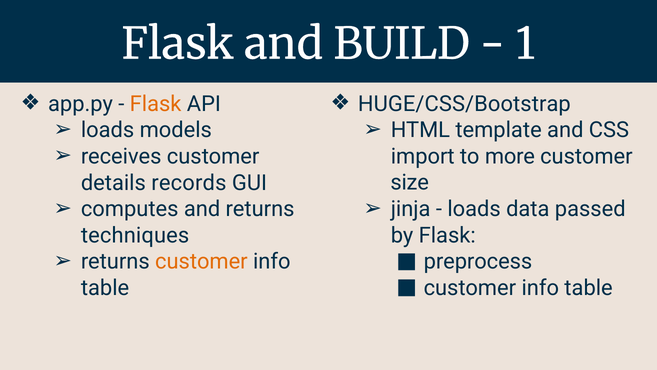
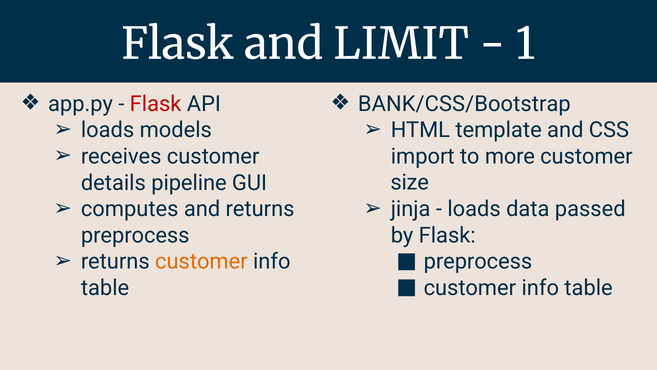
BUILD: BUILD -> LIMIT (401, 44)
HUGE/CSS/Bootstrap: HUGE/CSS/Bootstrap -> BANK/CSS/Bootstrap (464, 104)
Flask colour: orange -> red (156, 104)
records: records -> pipeline (189, 183)
techniques: techniques -> preprocess (135, 235)
